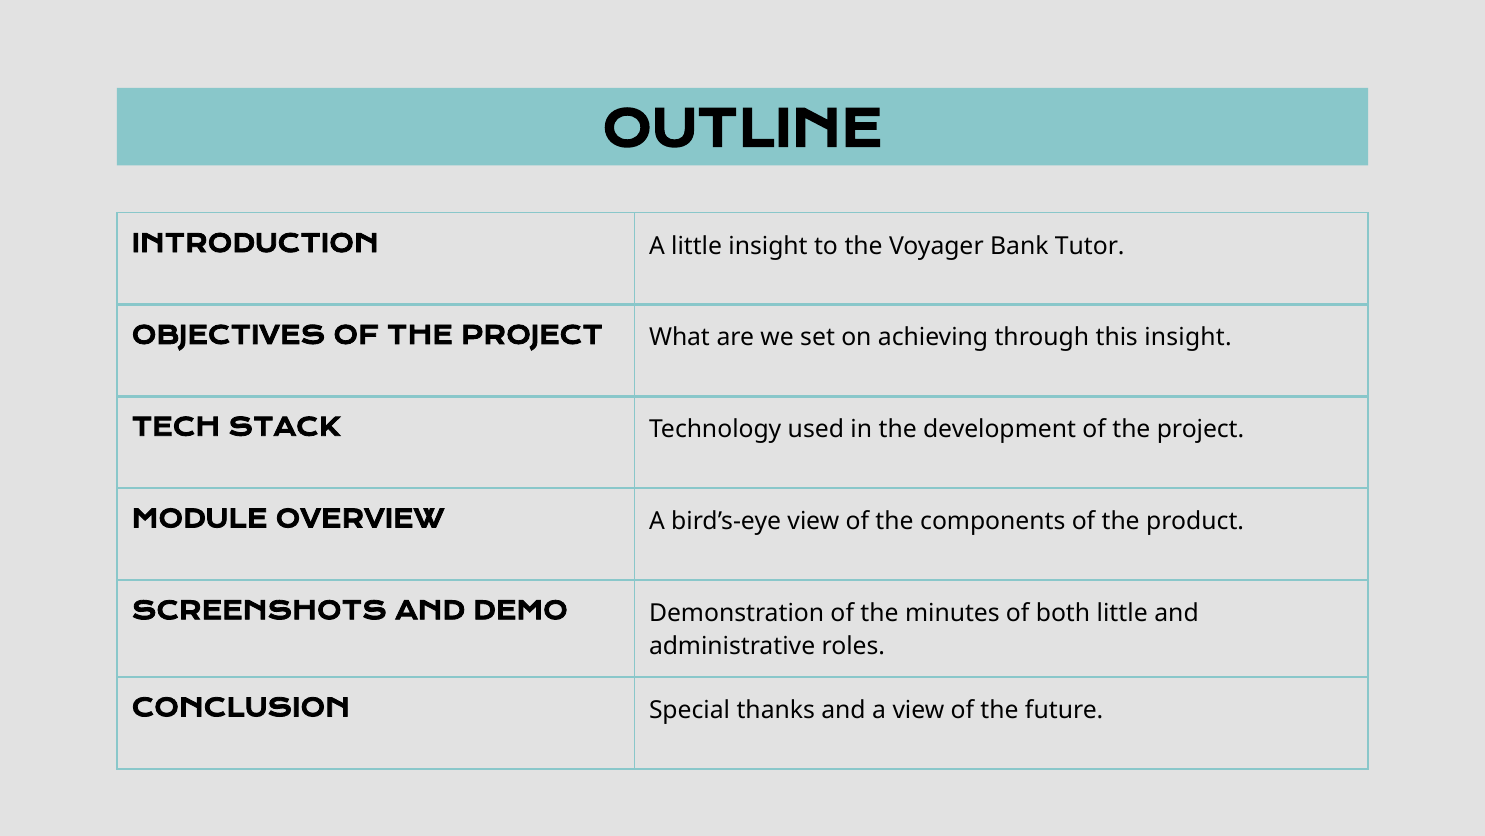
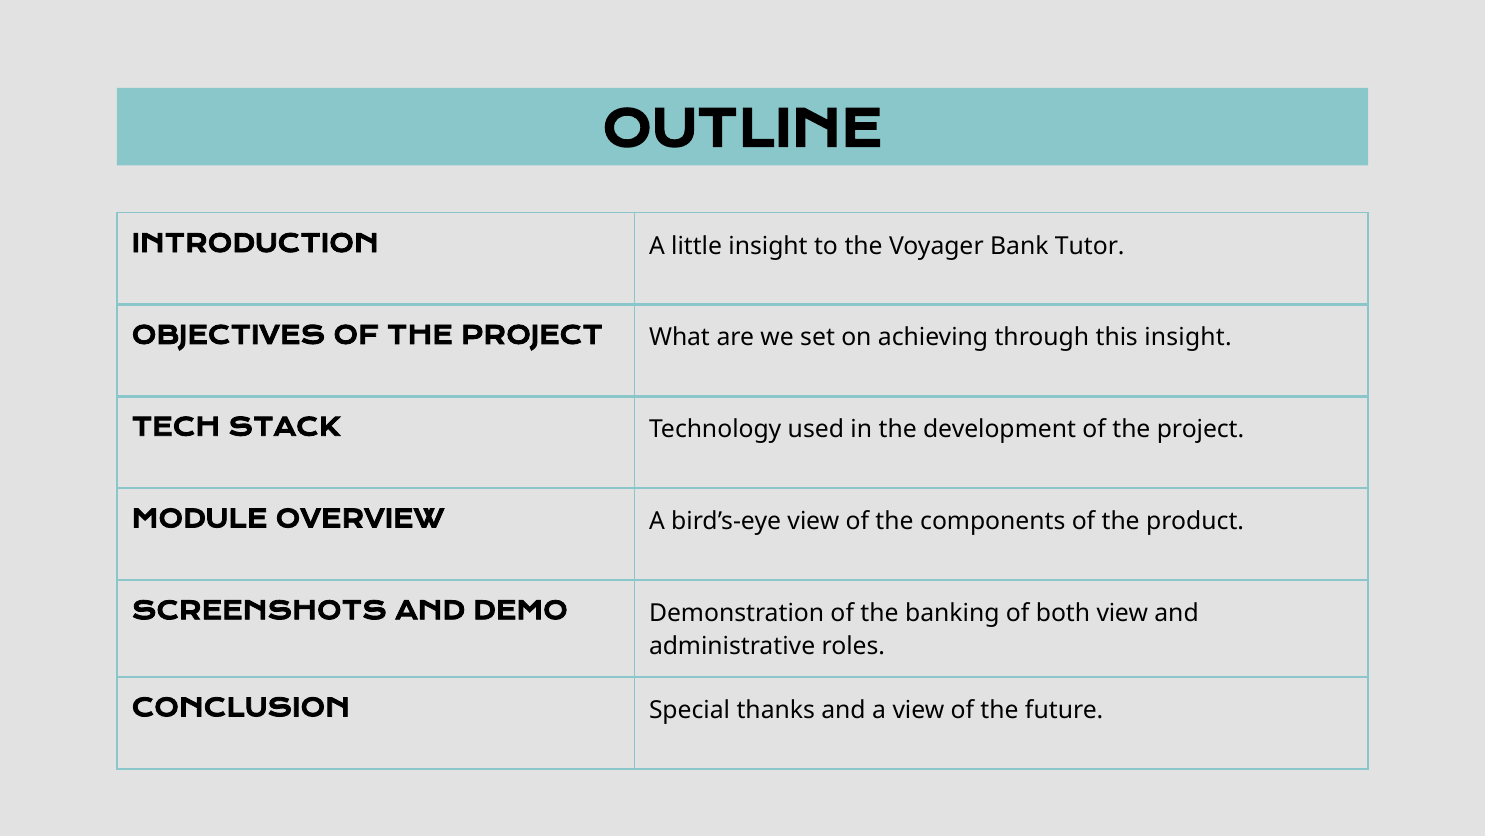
minutes: minutes -> banking (952, 613)
both little: little -> view (1122, 613)
